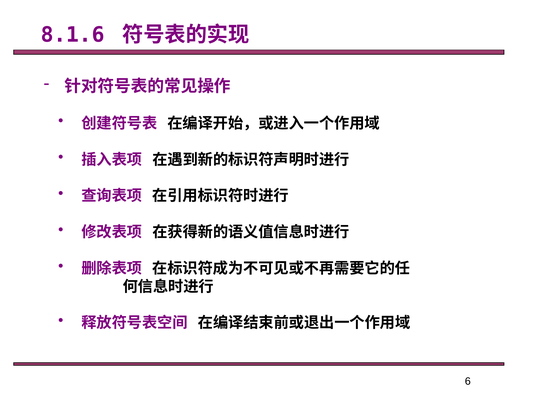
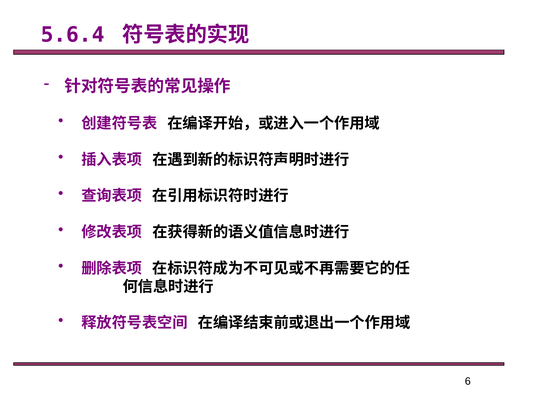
8.1.6: 8.1.6 -> 5.6.4 (73, 35)
